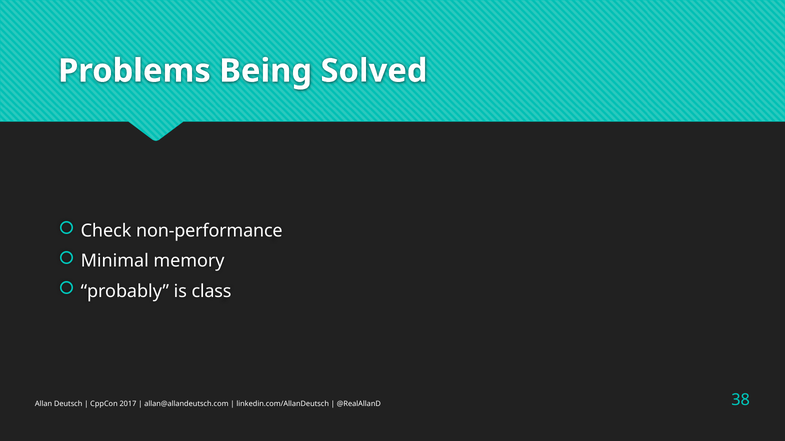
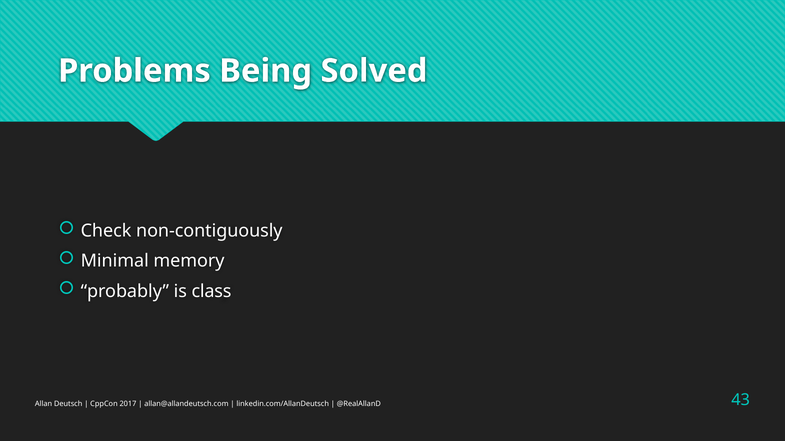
non-performance: non-performance -> non-contiguously (209, 231)
38: 38 -> 43 (741, 400)
